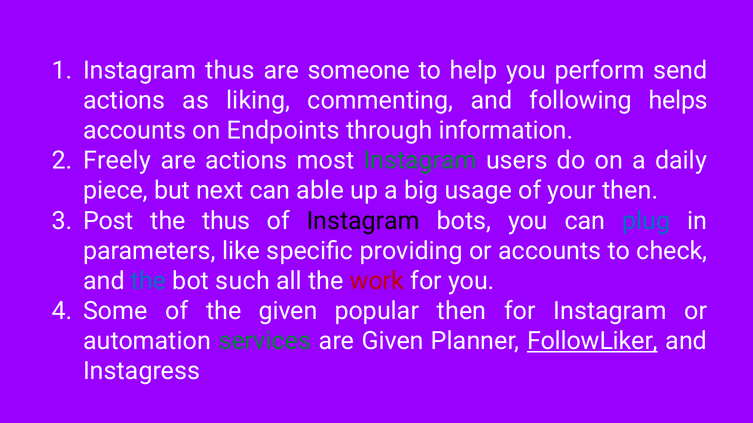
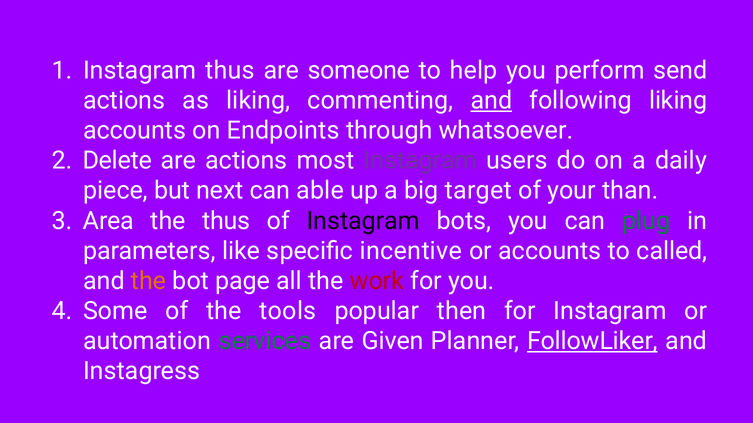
and underline: none -> present (491, 101)
following helps: helps -> liking (678, 101)
information: information -> whatsoever (506, 131)
Freely: Freely -> Delete (117, 161)
Instagram colour: green -> purple (420, 161)
usage: usage -> target (478, 191)
your then: then -> than (630, 191)
Post: Post -> Area (108, 221)
plug colour: blue -> green (646, 221)
providing: providing -> incentive (411, 251)
check: check -> called (672, 251)
the colour: blue -> orange (149, 281)
such: such -> page (243, 281)
the given: given -> tools (288, 311)
